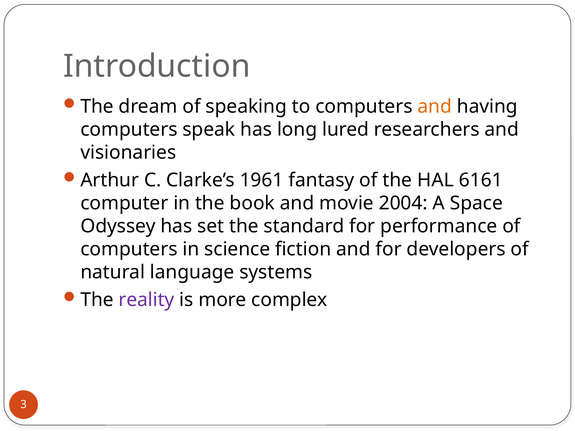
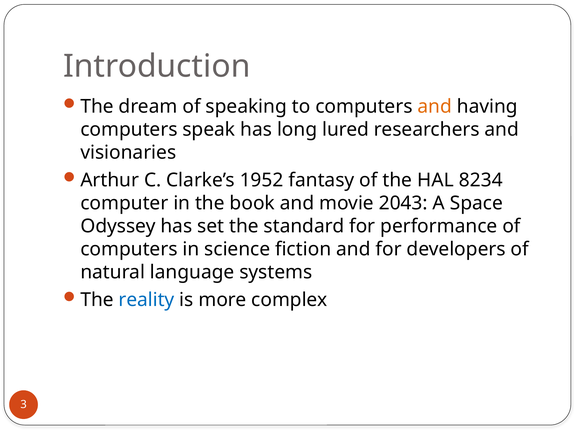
1961: 1961 -> 1952 (262, 180)
6161: 6161 -> 8234 (481, 180)
2004: 2004 -> 2043 (403, 203)
reality colour: purple -> blue (147, 300)
